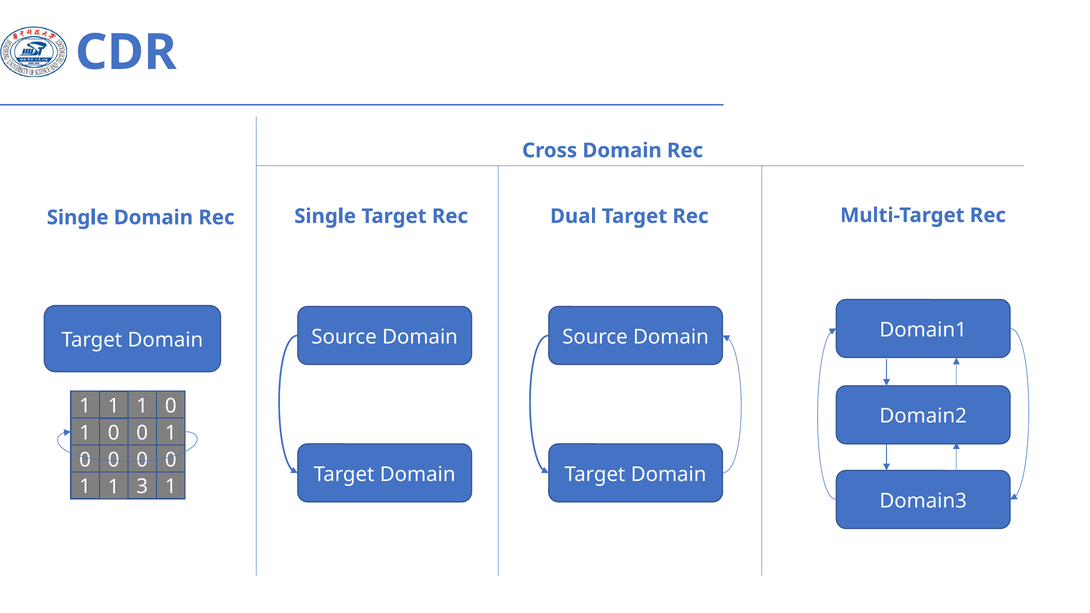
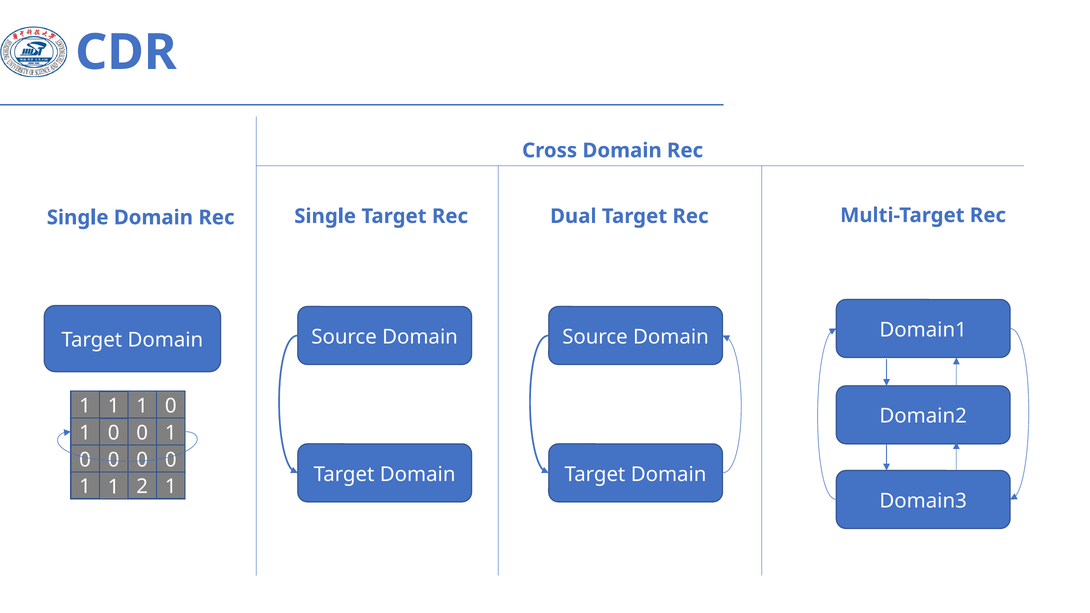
3: 3 -> 2 (142, 487)
